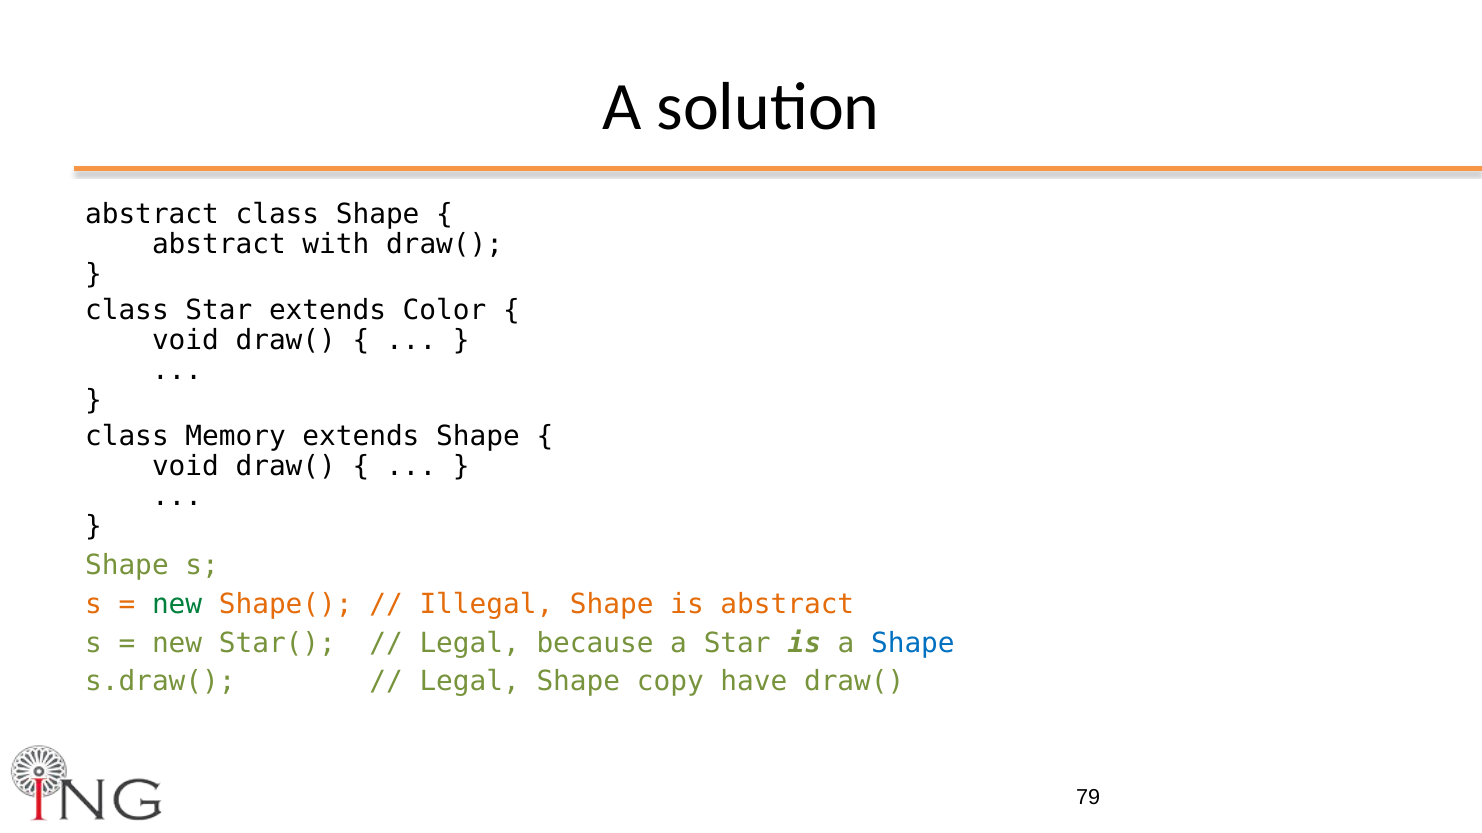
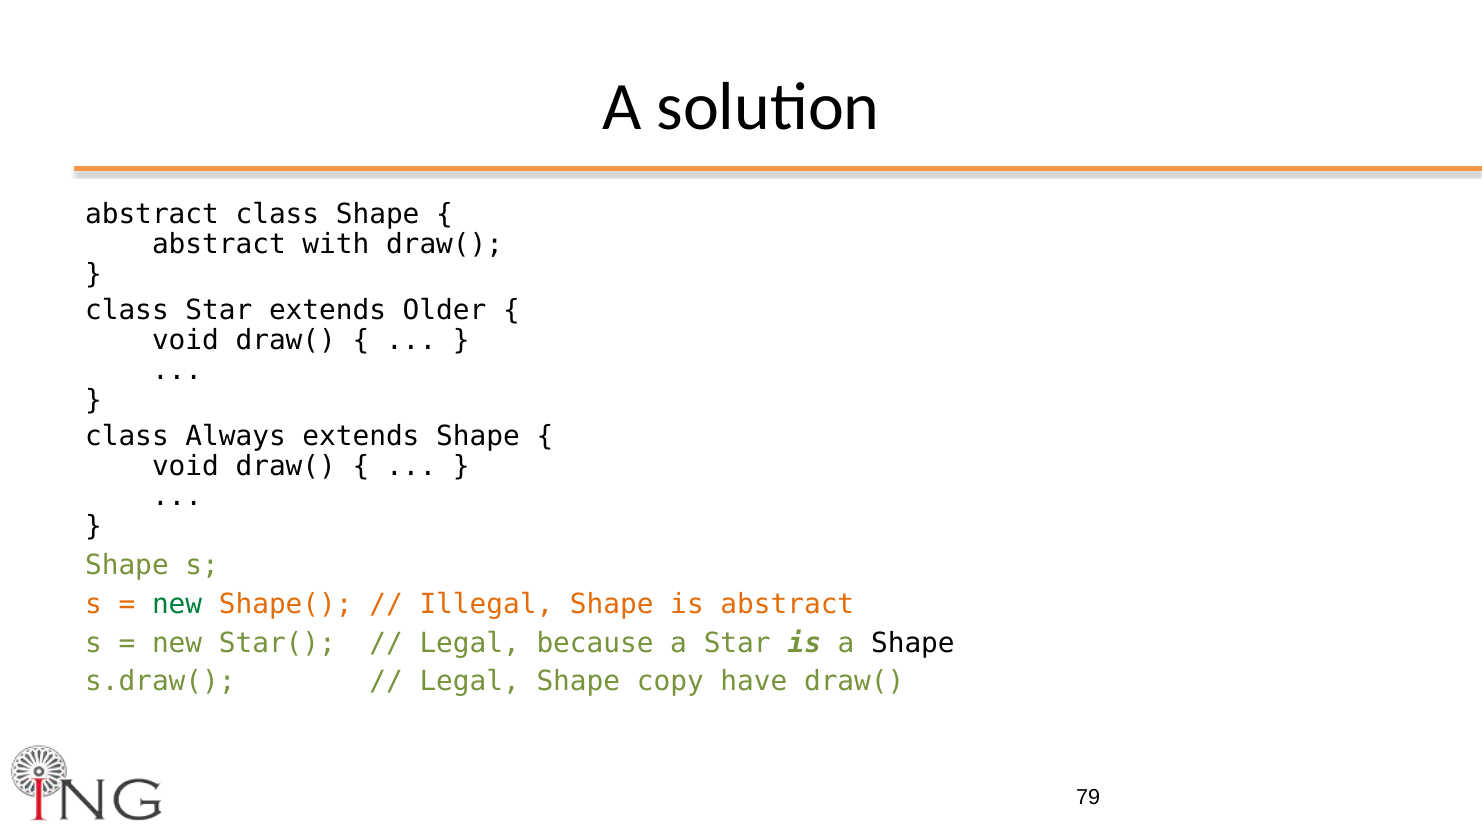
Color: Color -> Older (445, 311)
Memory: Memory -> Always (236, 436)
Shape colour: blue -> black (913, 643)
